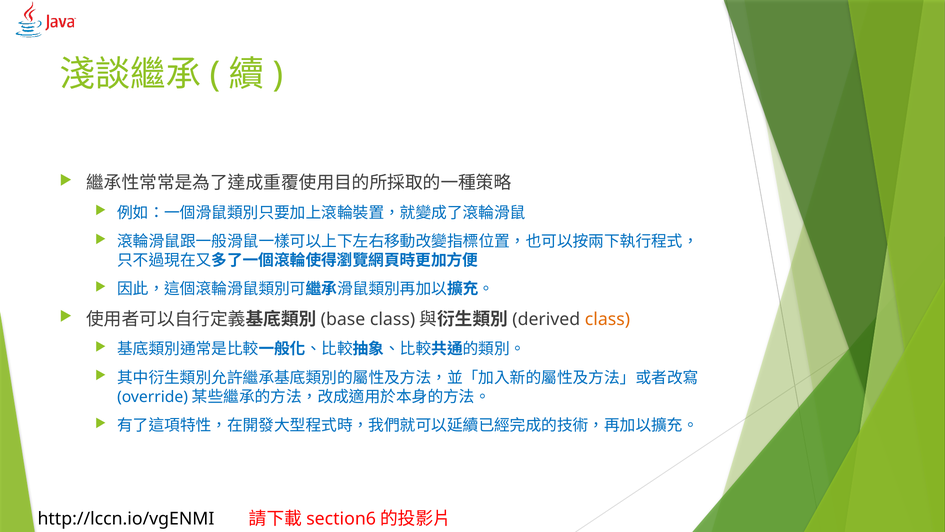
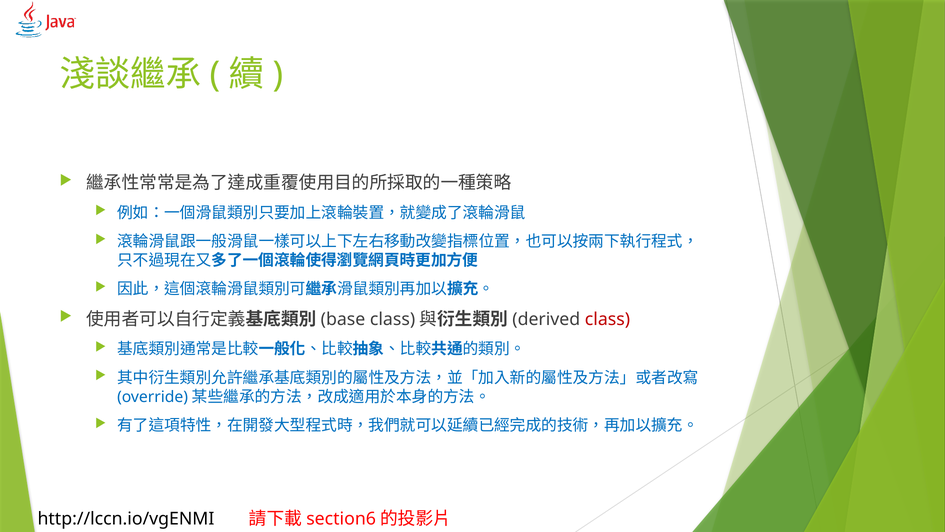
class colour: orange -> red (607, 319)
